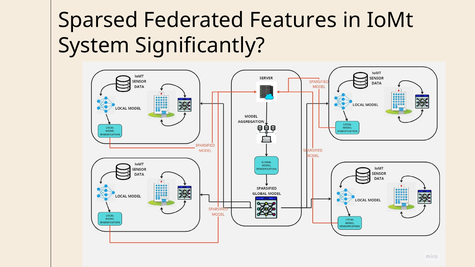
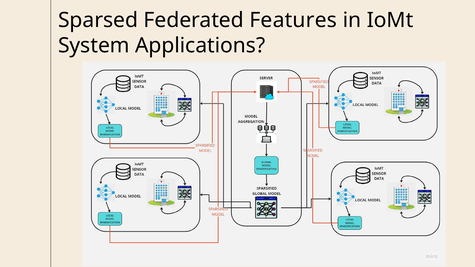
Significantly: Significantly -> Applications (200, 46)
